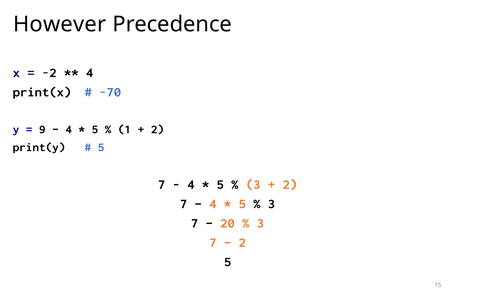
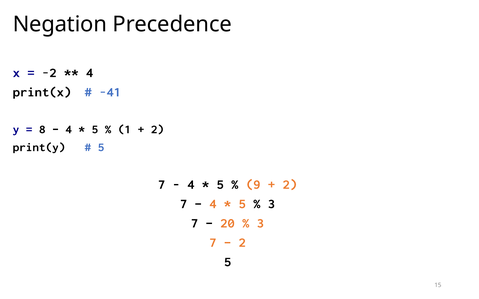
However: However -> Negation (60, 24)
-70: -70 -> -41 (110, 92)
9: 9 -> 8 (42, 129)
3: 3 -> 9 (253, 185)
